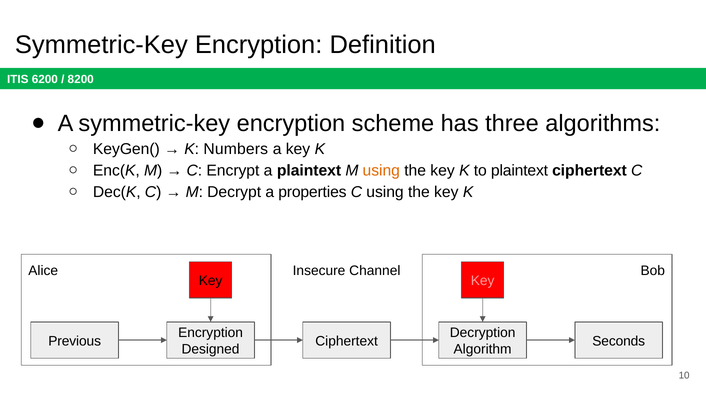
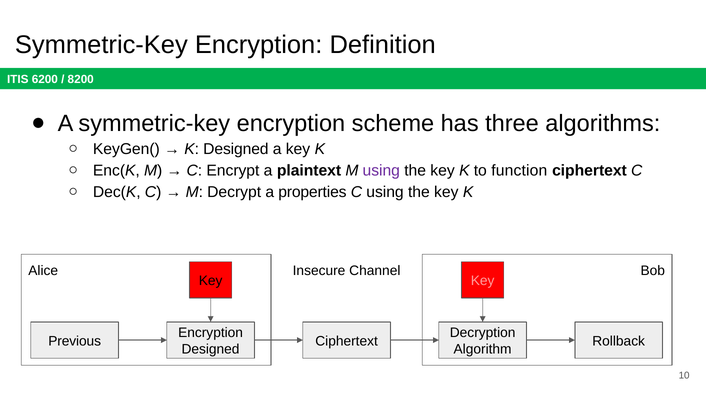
K Numbers: Numbers -> Designed (236, 149)
using colour: orange -> purple (381, 171)
to plaintext: plaintext -> function (519, 171)
Seconds: Seconds -> Rollback (619, 341)
